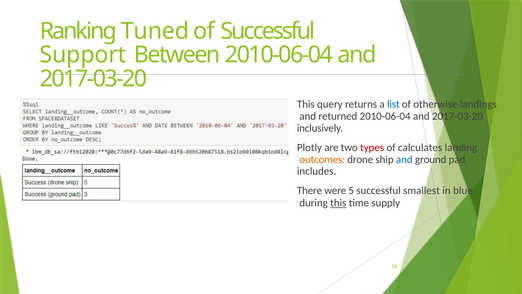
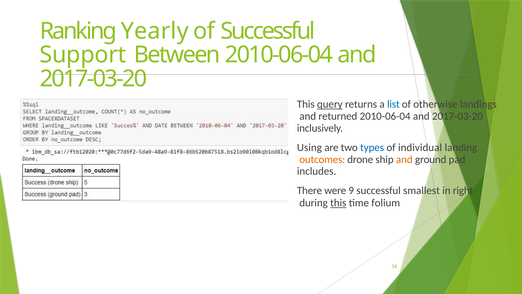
Tuned: Tuned -> Yearly (155, 31)
query underline: none -> present (330, 104)
Plotly: Plotly -> Using (309, 147)
types colour: red -> blue (372, 147)
calculates: calculates -> individual (420, 147)
and colour: blue -> orange (404, 159)
5: 5 -> 9 (351, 190)
blue: blue -> right (463, 190)
supply: supply -> folium (386, 203)
